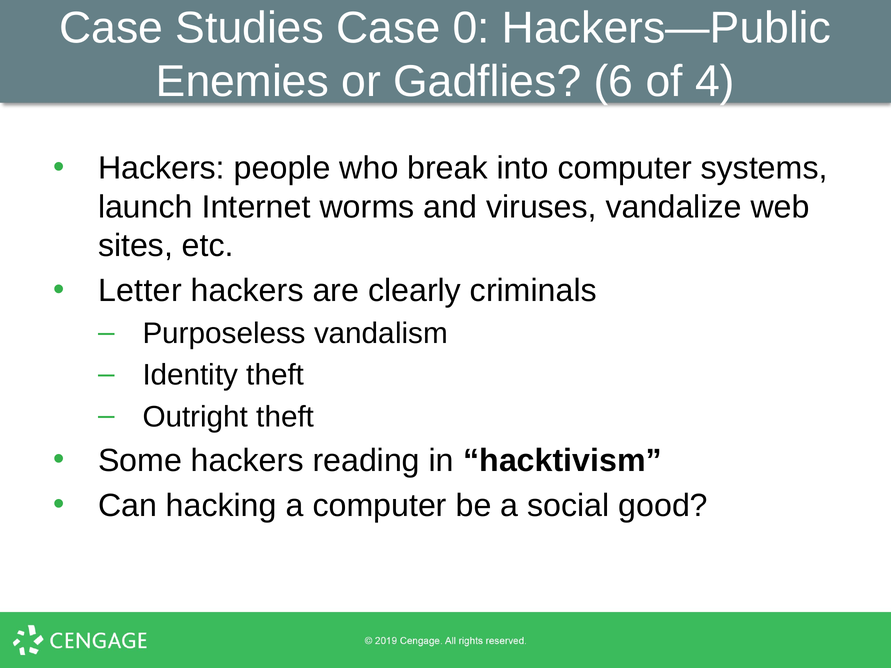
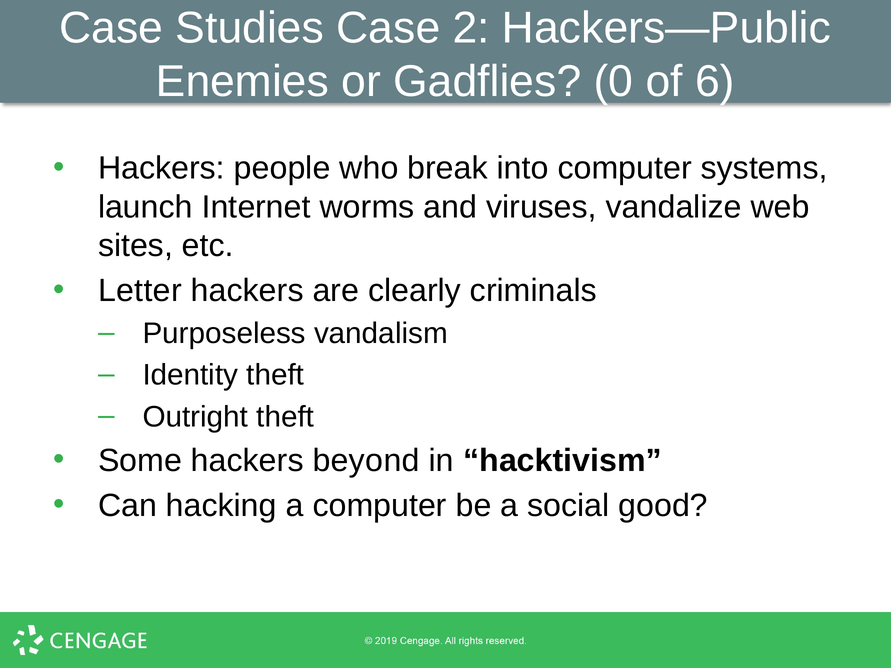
0: 0 -> 2 (471, 28)
6: 6 -> 0 (613, 81)
4: 4 -> 6 (715, 81)
reading: reading -> beyond (366, 461)
